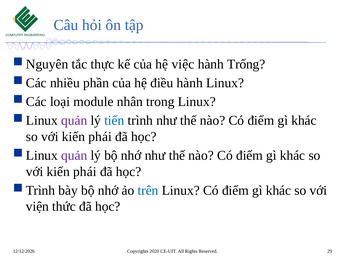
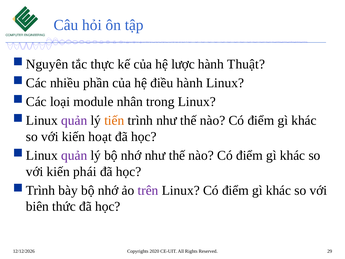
việc: việc -> lược (183, 64)
Trống: Trống -> Thuật (246, 64)
tiến colour: blue -> orange (114, 120)
phái: phái -> hoạt (100, 137)
trên colour: blue -> purple (148, 190)
viện: viện -> biên (37, 206)
